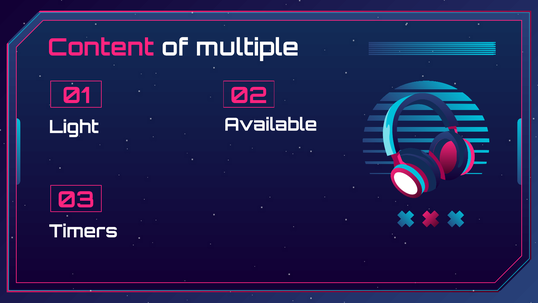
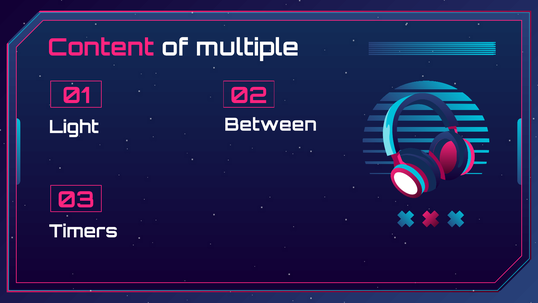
Available: Available -> Between (271, 125)
